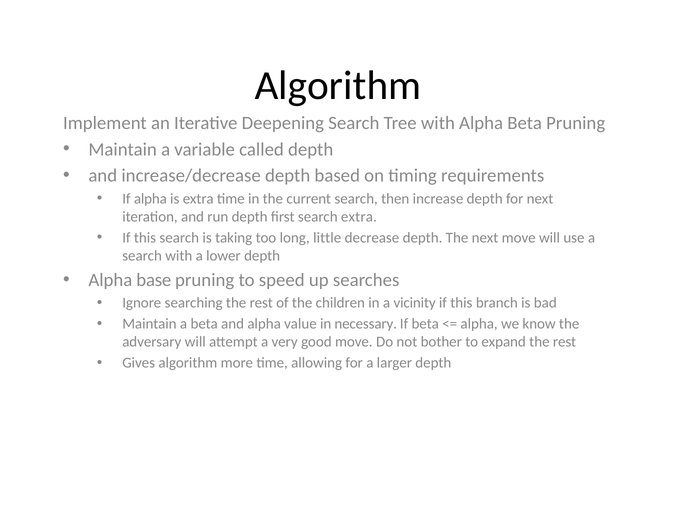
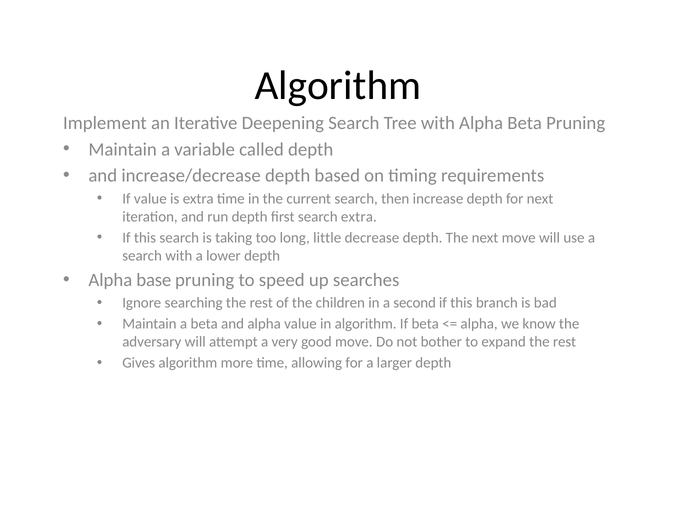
If alpha: alpha -> value (150, 199)
vicinity: vicinity -> second (415, 303)
in necessary: necessary -> algorithm (366, 324)
